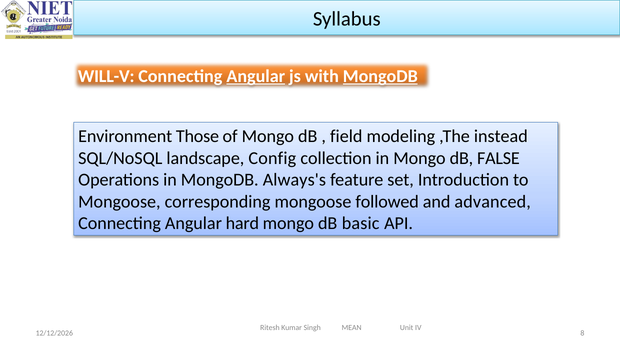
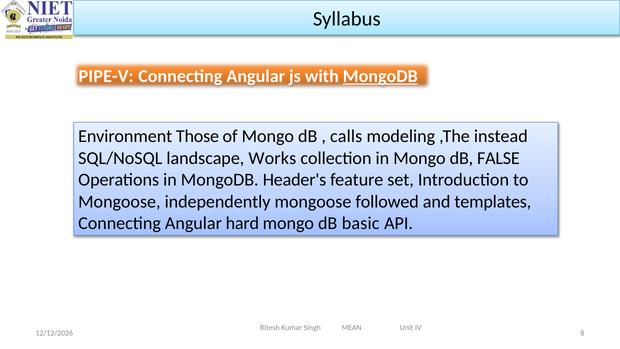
WILL-V: WILL-V -> PIPE-V (106, 76)
Angular underline: present -> none (256, 76)
field: field -> calls (346, 136)
Config: Config -> Works (272, 158)
Always's: Always's -> Header's (295, 180)
corresponding: corresponding -> independently (218, 201)
advanced: advanced -> templates (493, 201)
